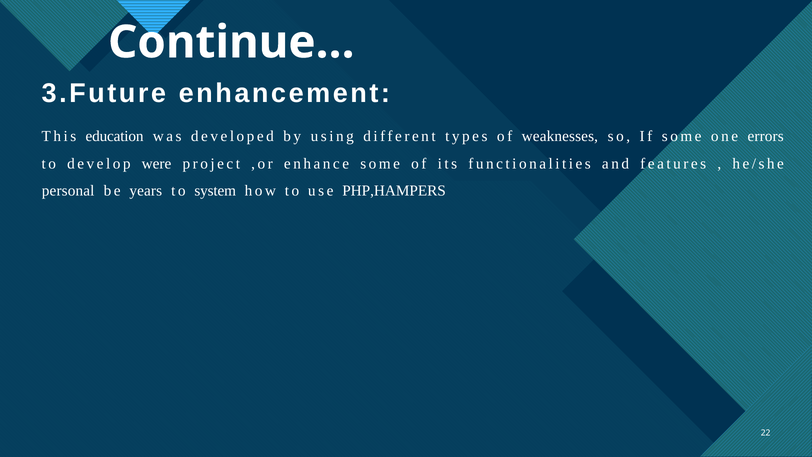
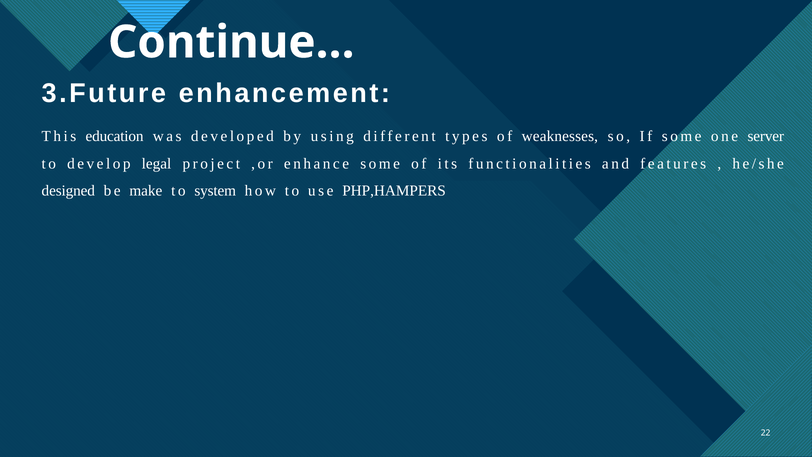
errors: errors -> server (766, 136)
were: were -> legal (157, 163)
personal: personal -> designed (68, 191)
years: years -> make (146, 191)
